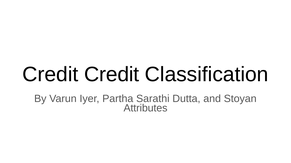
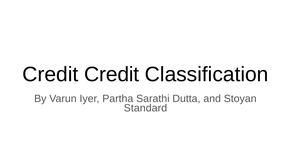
Attributes: Attributes -> Standard (145, 108)
